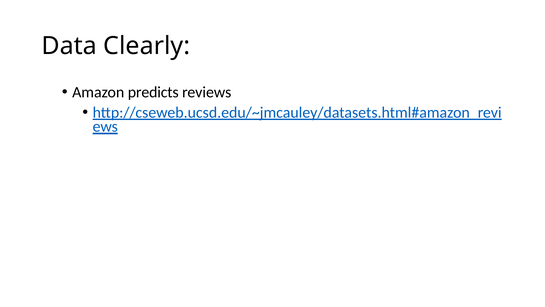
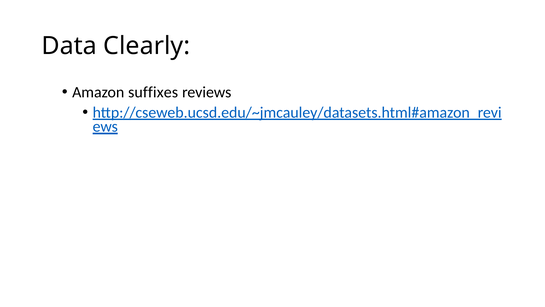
predicts: predicts -> suffixes (153, 92)
